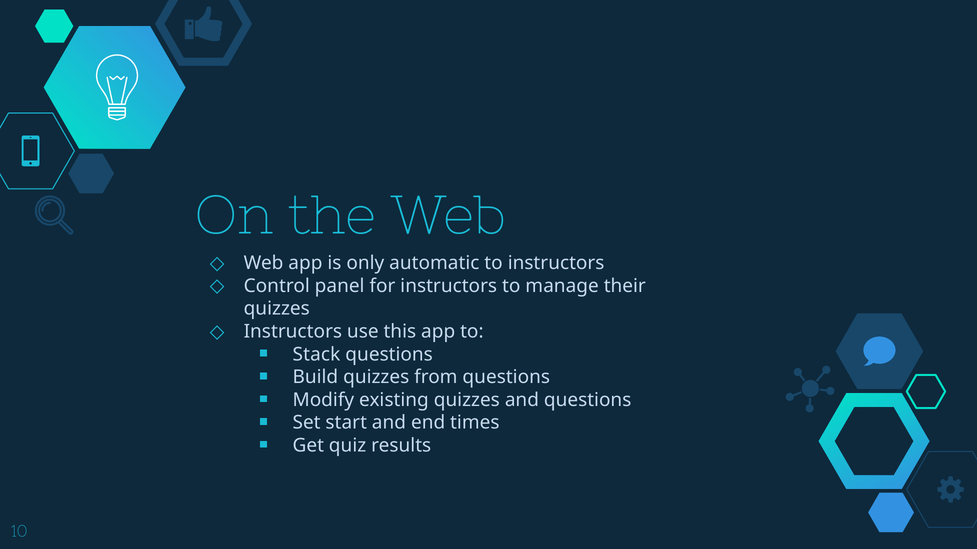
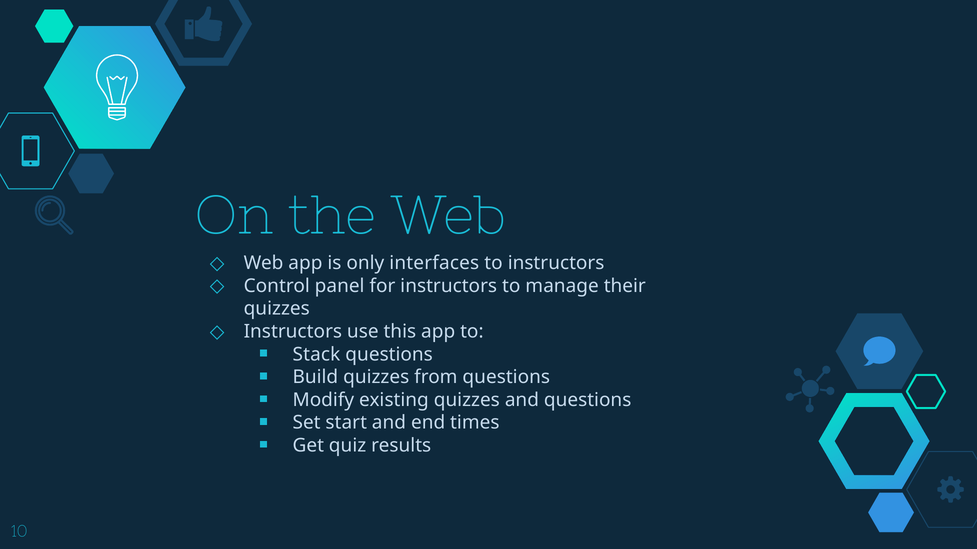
automatic: automatic -> interfaces (434, 263)
